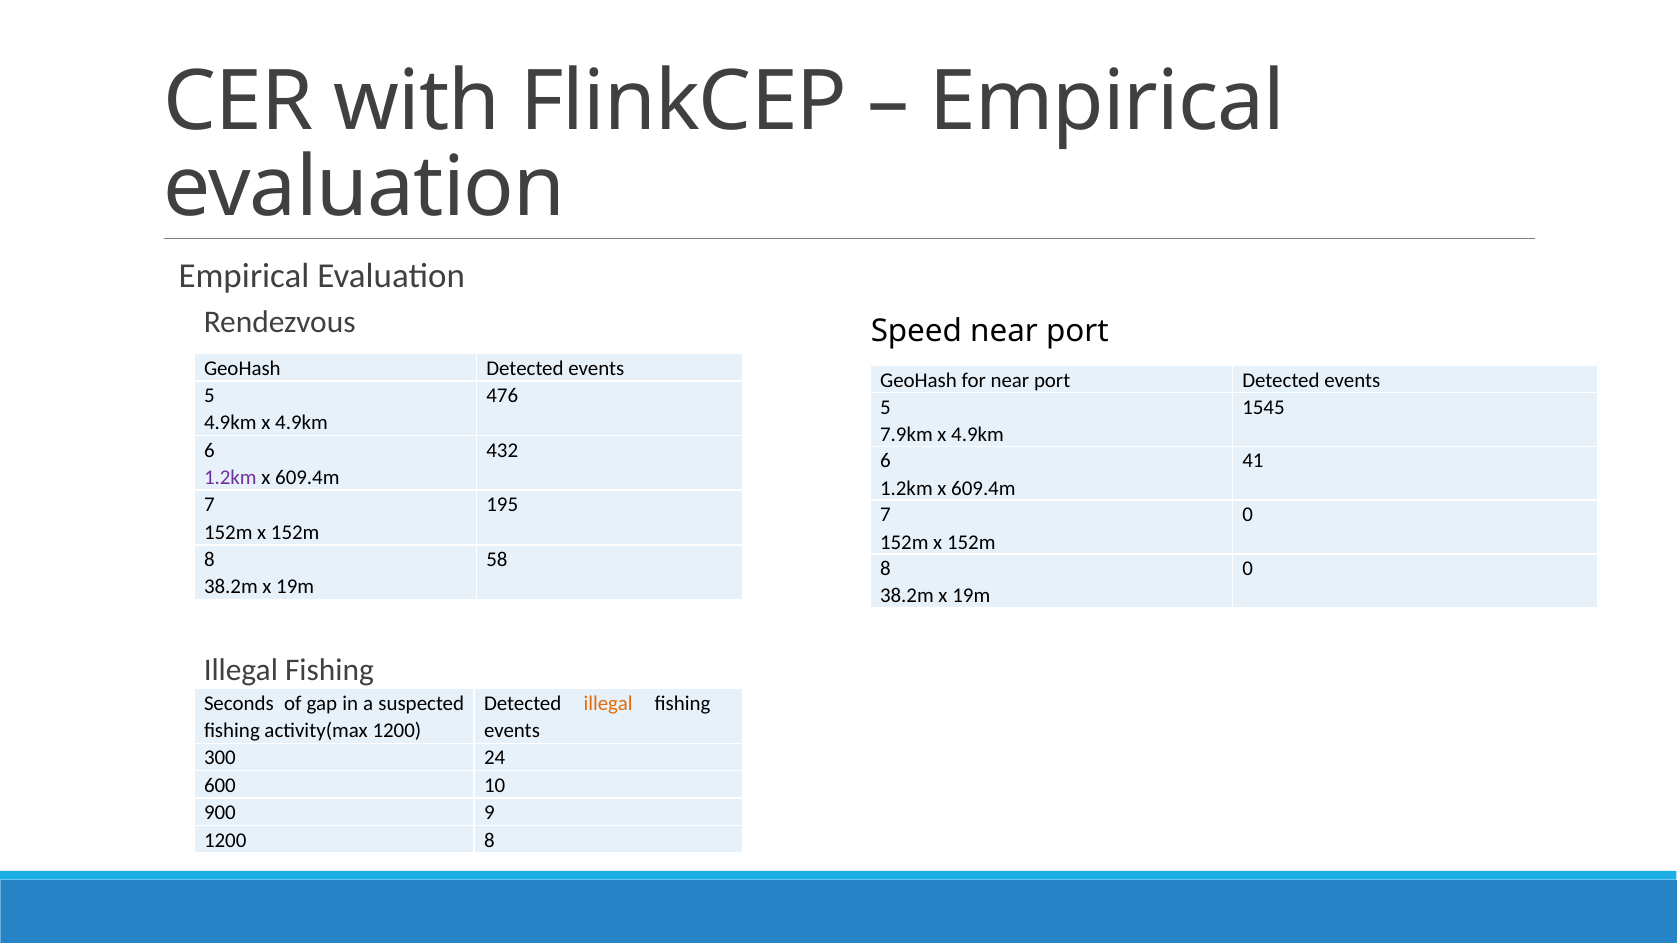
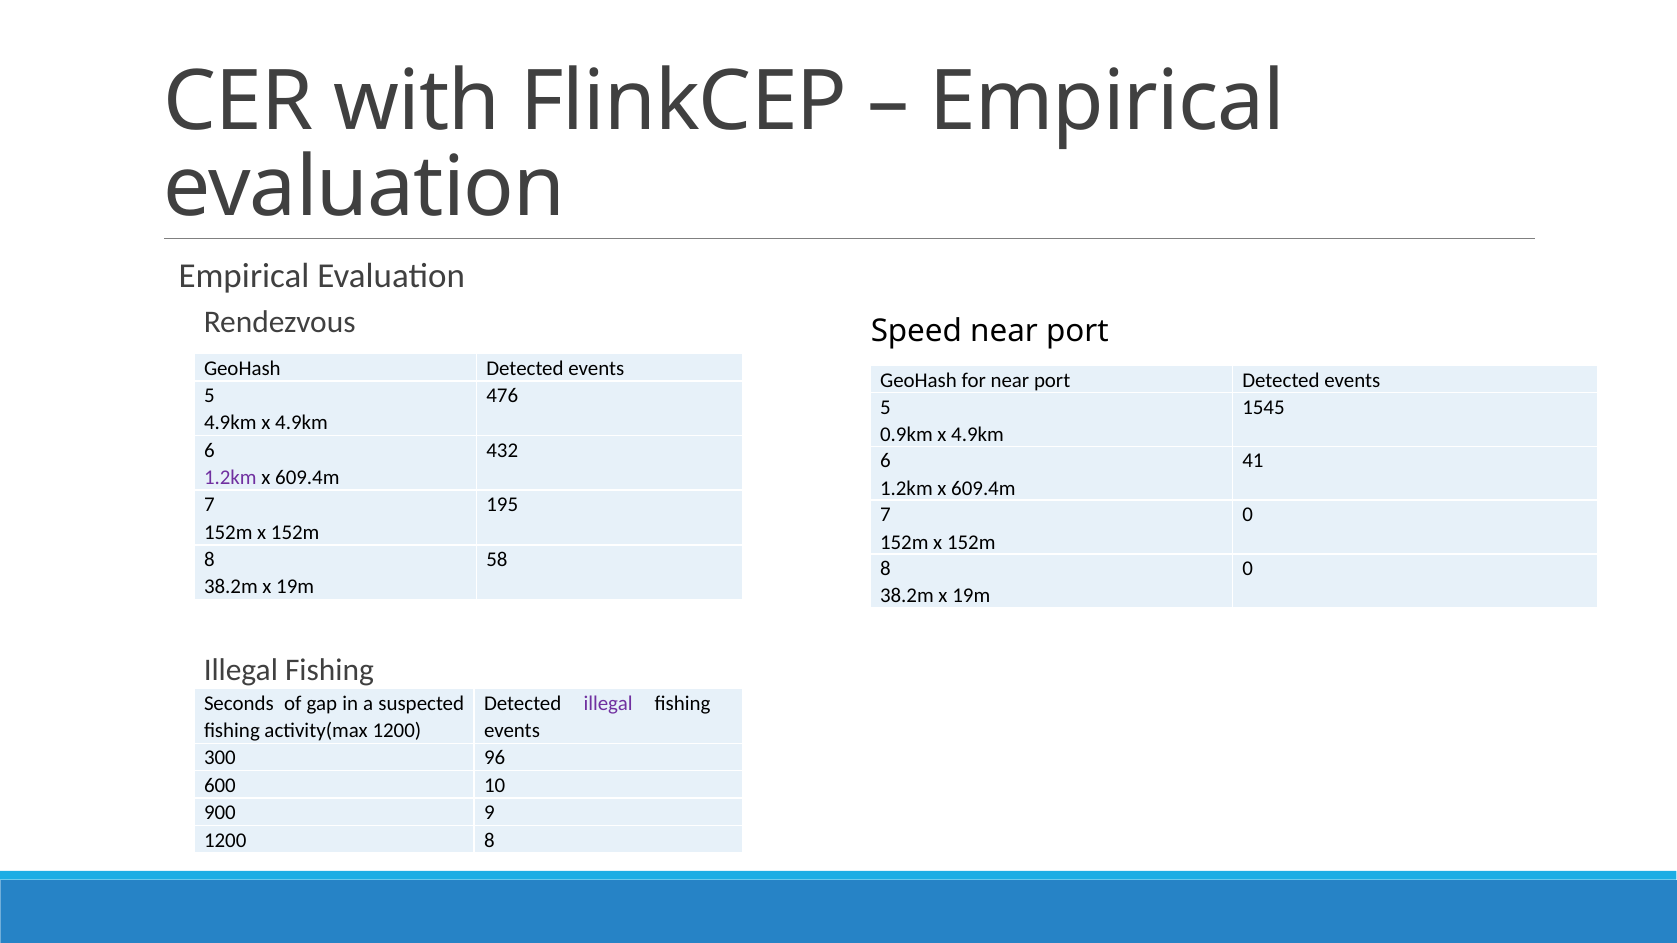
7.9km: 7.9km -> 0.9km (906, 435)
illegal colour: orange -> purple (608, 704)
24: 24 -> 96 (495, 758)
